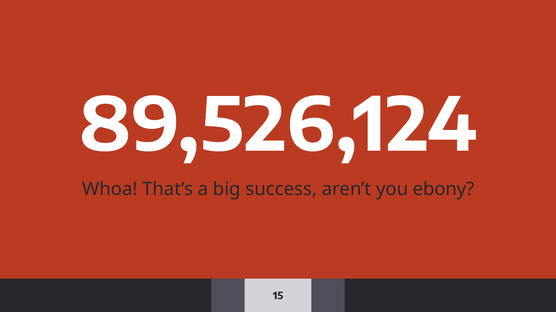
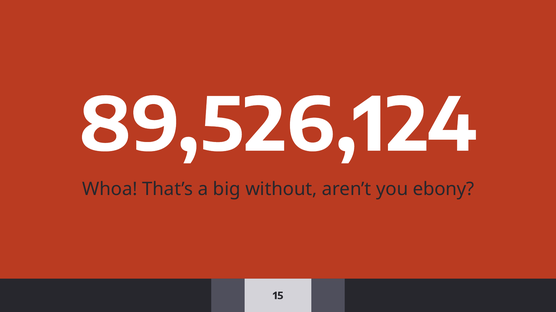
success: success -> without (281, 189)
